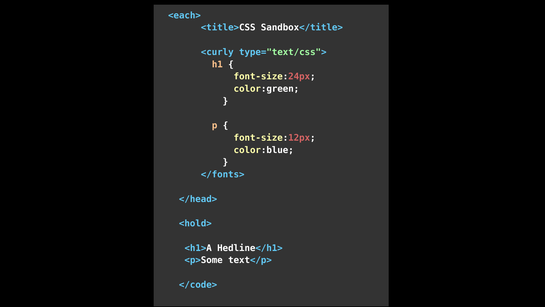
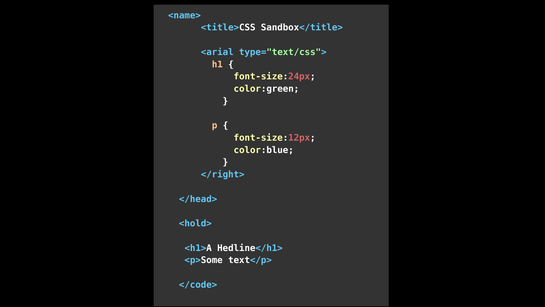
<each>: <each> -> <name> (184, 15)
<curly: <curly -> <arial (217, 52)
</fonts>: </fonts> -> </right> (223, 174)
